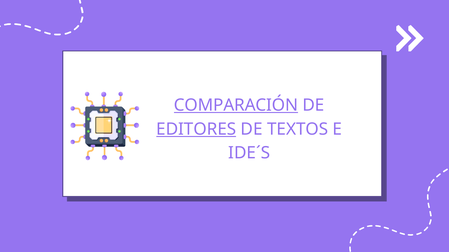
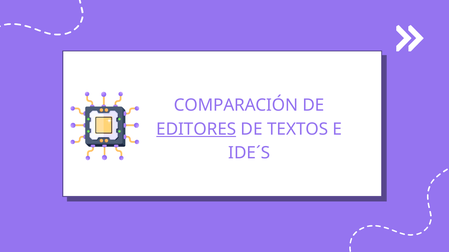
COMPARACIÓN underline: present -> none (236, 105)
